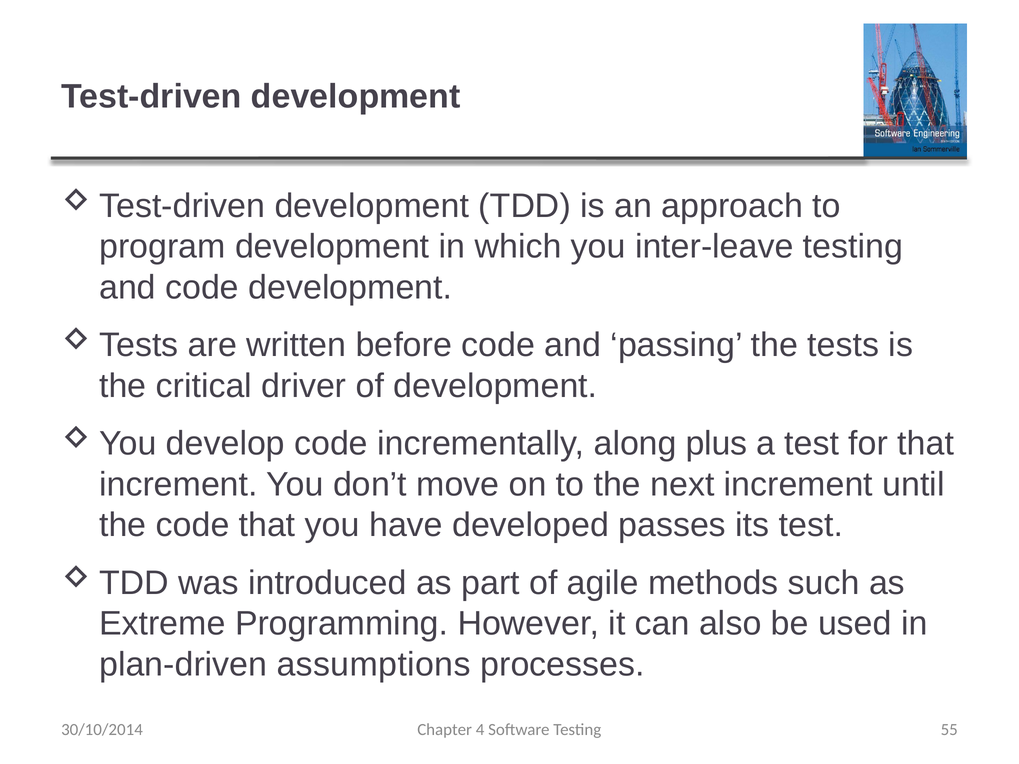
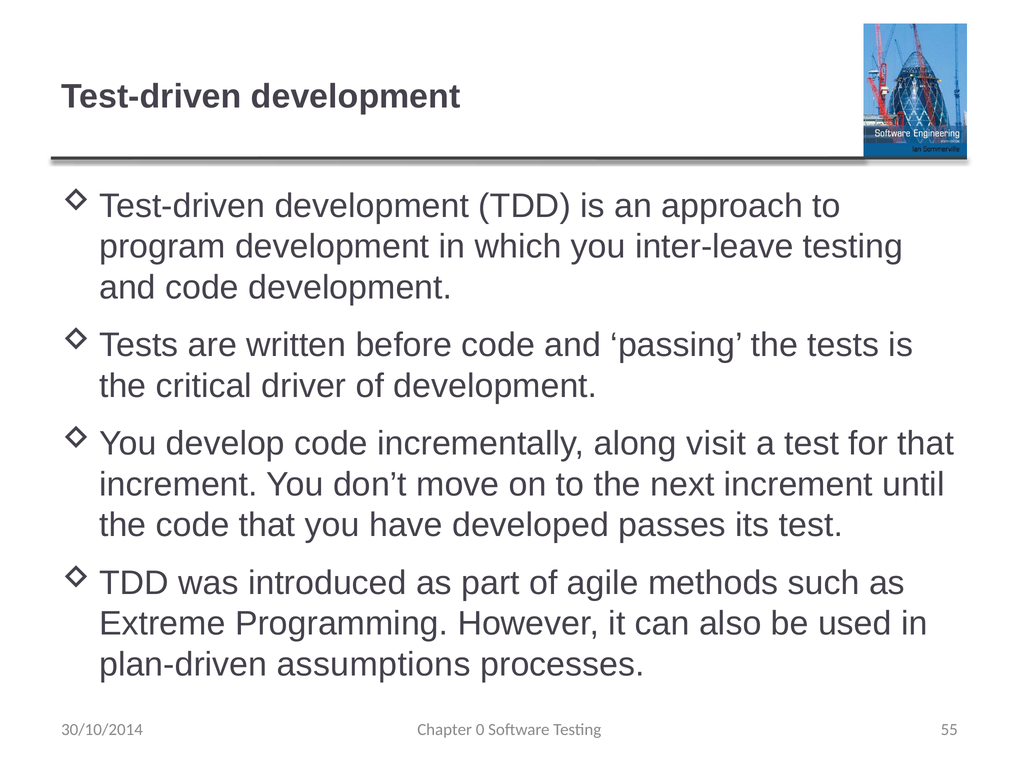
plus: plus -> visit (716, 444)
4: 4 -> 0 (480, 730)
